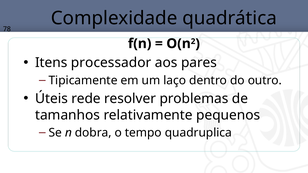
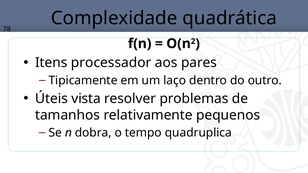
rede: rede -> vista (86, 99)
